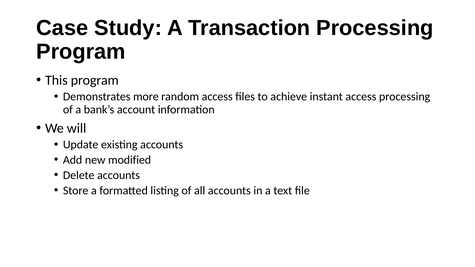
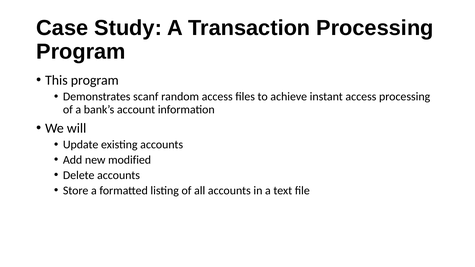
more: more -> scanf (146, 97)
